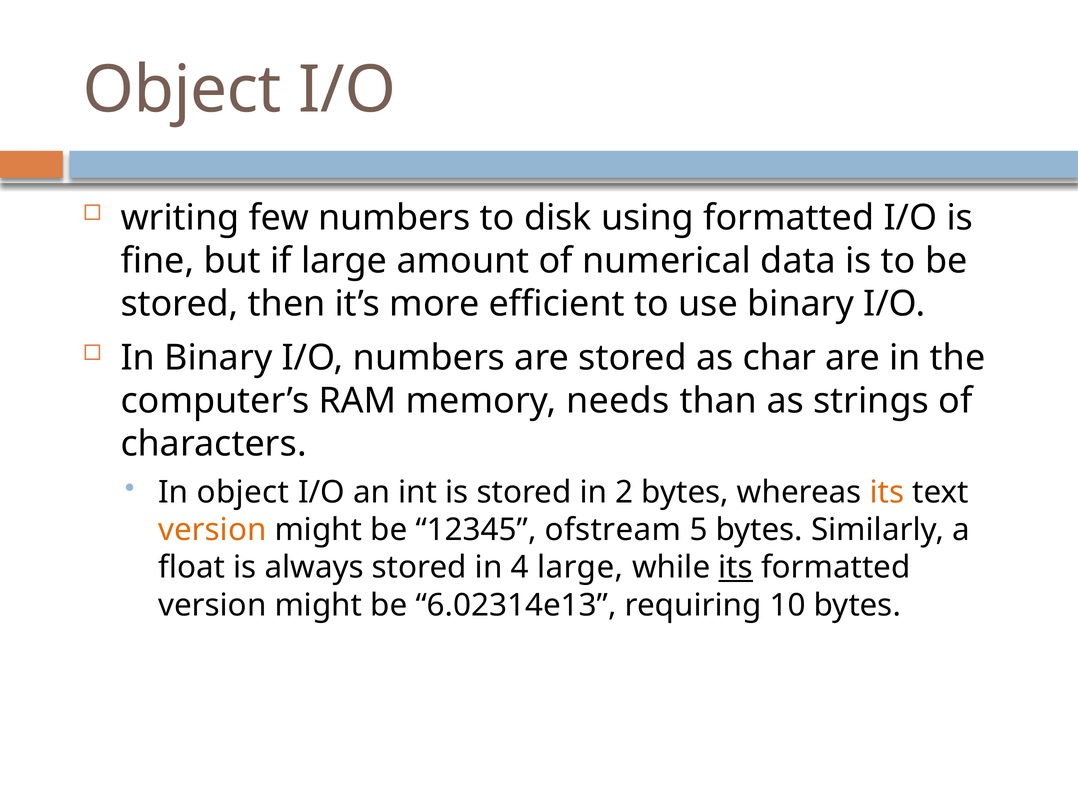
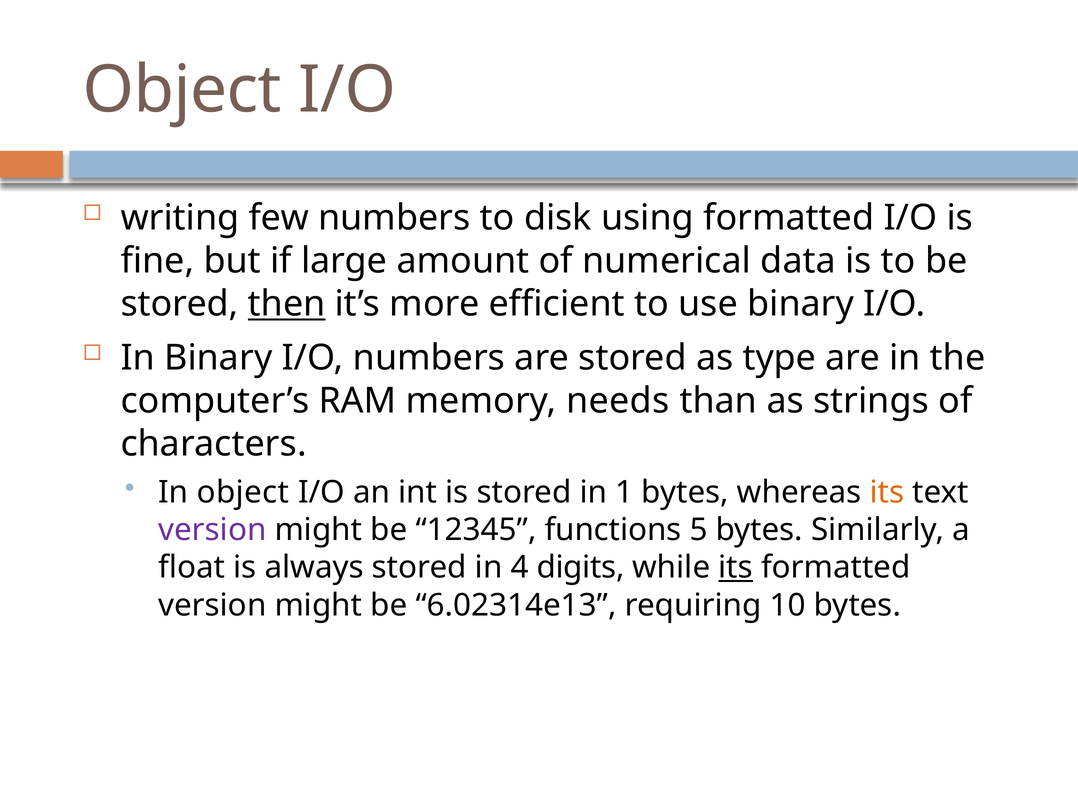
then underline: none -> present (287, 304)
char: char -> type (779, 358)
2: 2 -> 1 (624, 492)
version colour: orange -> purple (212, 530)
ofstream: ofstream -> functions (613, 530)
4 large: large -> digits (581, 568)
